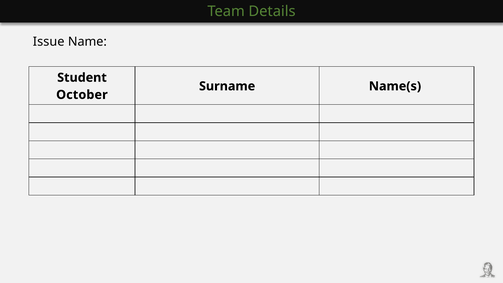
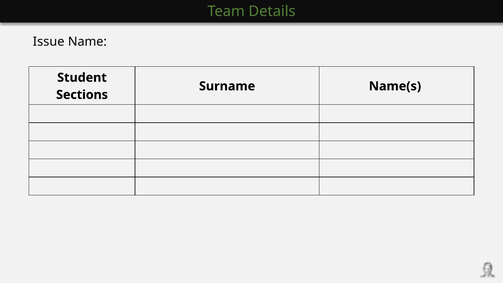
October: October -> Sections (82, 95)
